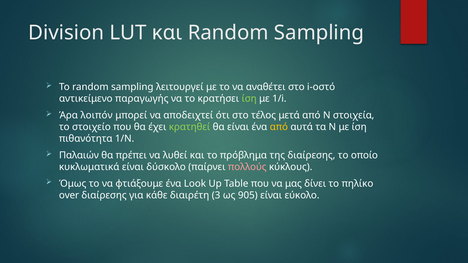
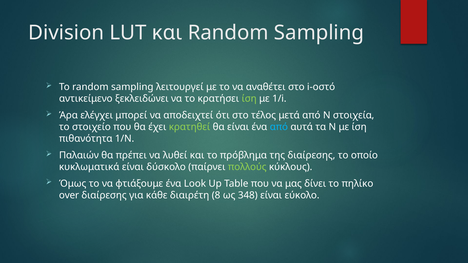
παραγωγής: παραγωγής -> ξεκλειδώνει (142, 99)
λοιπόν: λοιπόν -> ελέγχει (97, 115)
από colour: yellow -> light blue (279, 127)
πολλούς colour: pink -> light green (247, 167)
3: 3 -> 8 (216, 195)
905: 905 -> 348 (248, 195)
